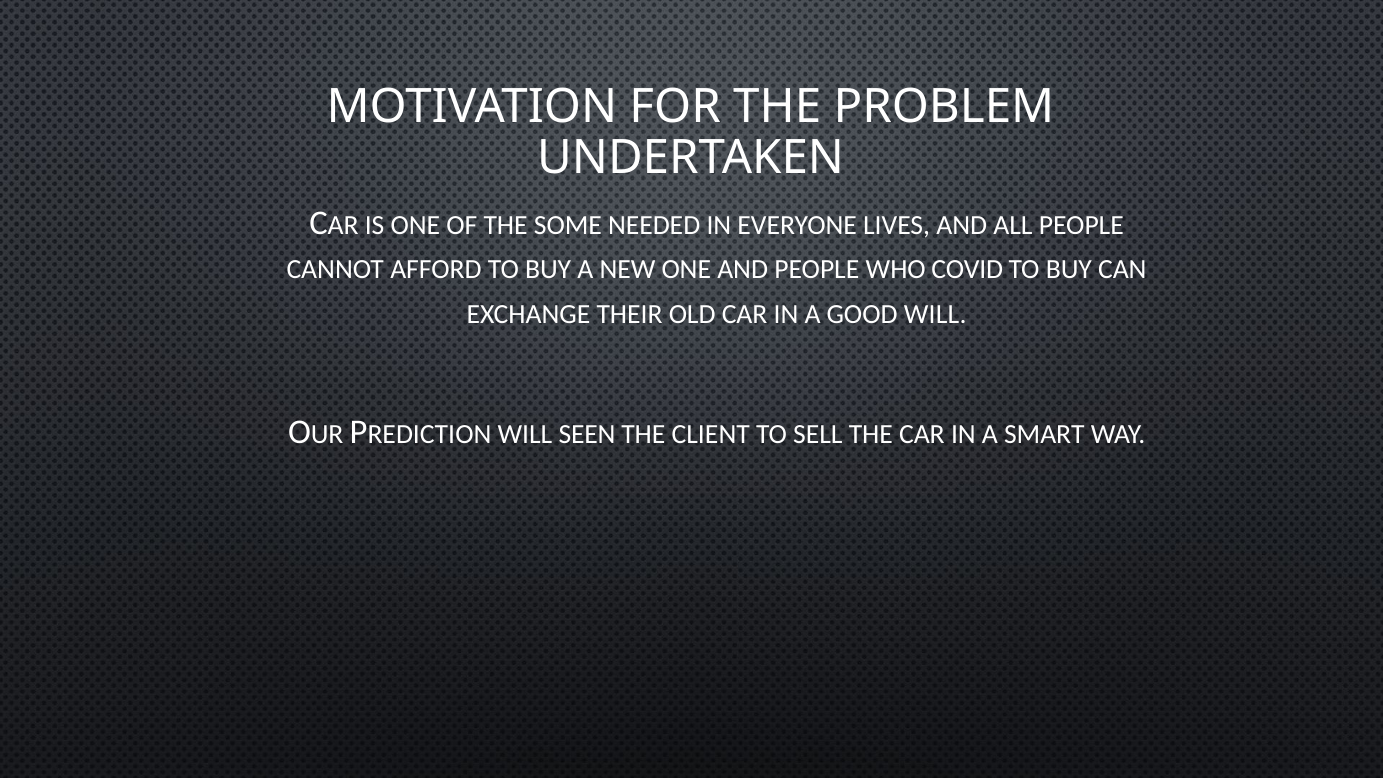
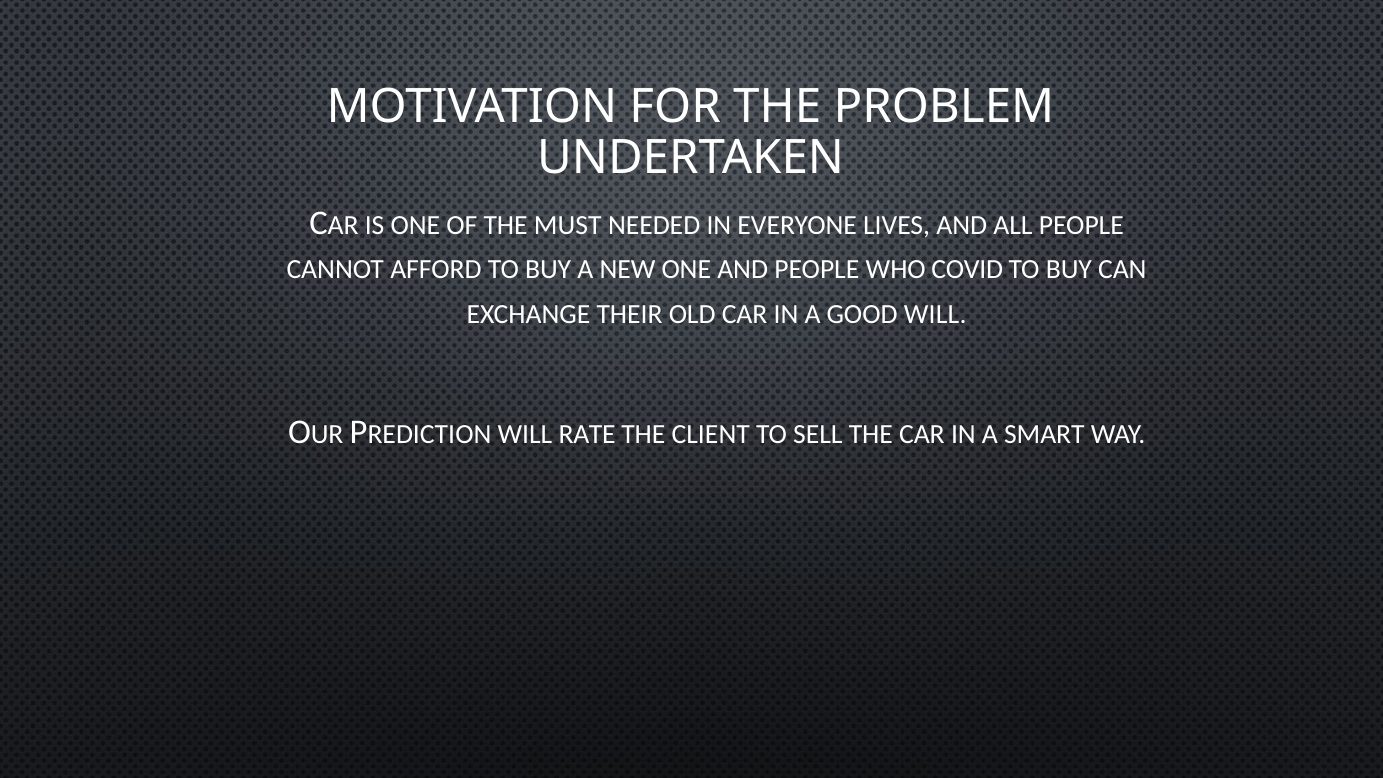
SOME: SOME -> MUST (568, 225)
SEEN: SEEN -> RATE (587, 434)
